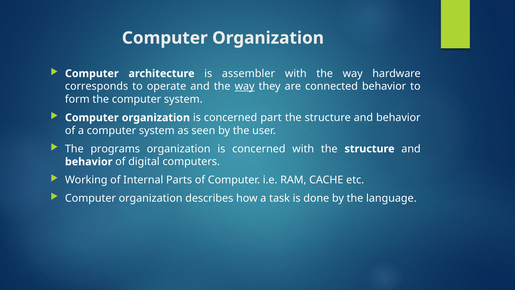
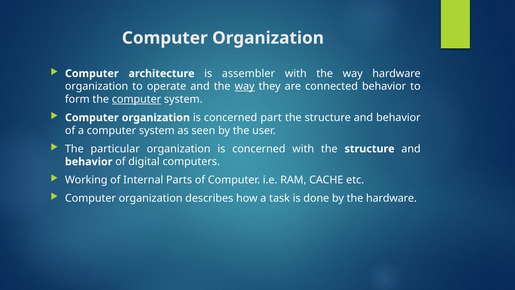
corresponds: corresponds -> organization (97, 86)
computer underline: none -> present (137, 99)
programs: programs -> particular (115, 149)
the language: language -> hardware (391, 198)
